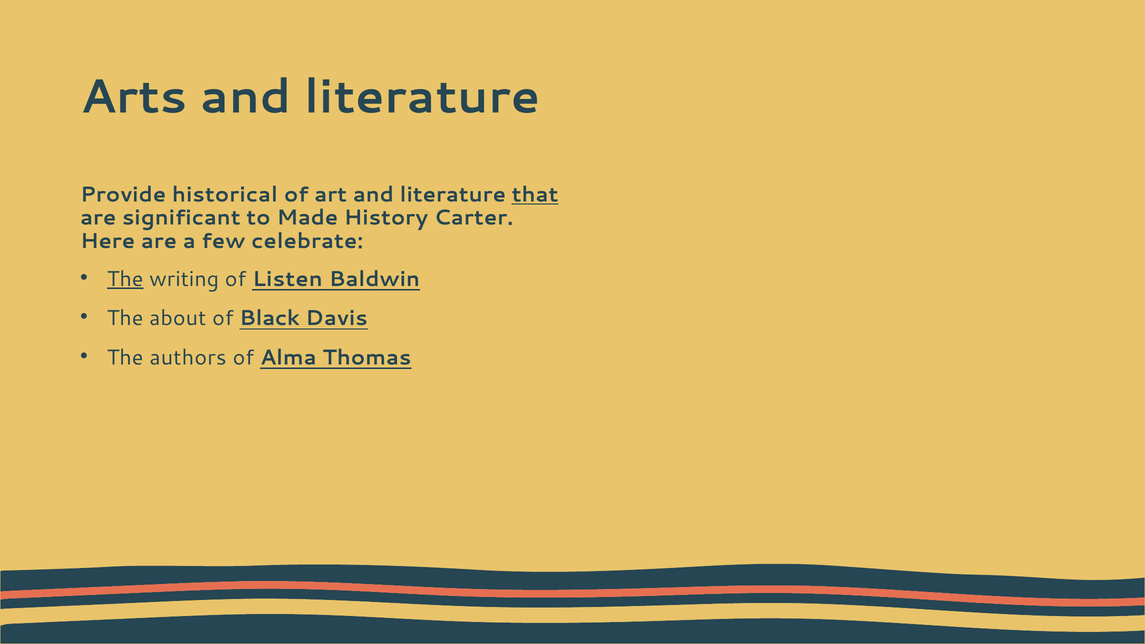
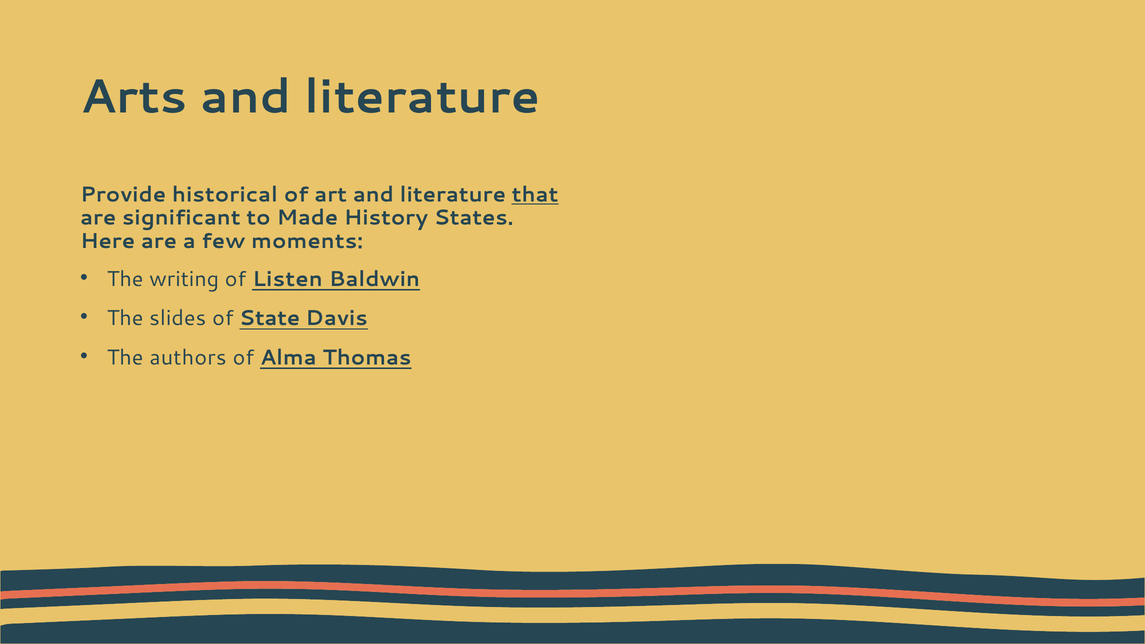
Carter: Carter -> States (474, 218)
celebrate: celebrate -> moments (307, 241)
The underline: present -> none (125, 279)
about: about -> slides (178, 318)
Black: Black -> State (270, 318)
